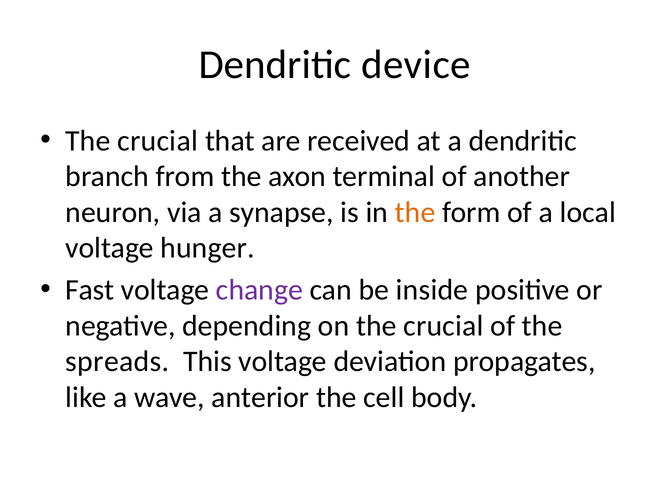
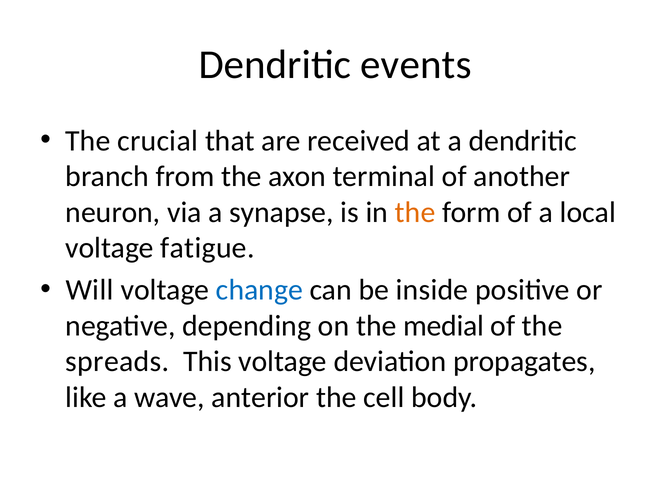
device: device -> events (416, 65)
hunger: hunger -> fatigue (207, 248)
Fast: Fast -> Will (90, 290)
change colour: purple -> blue (259, 290)
on the crucial: crucial -> medial (444, 326)
